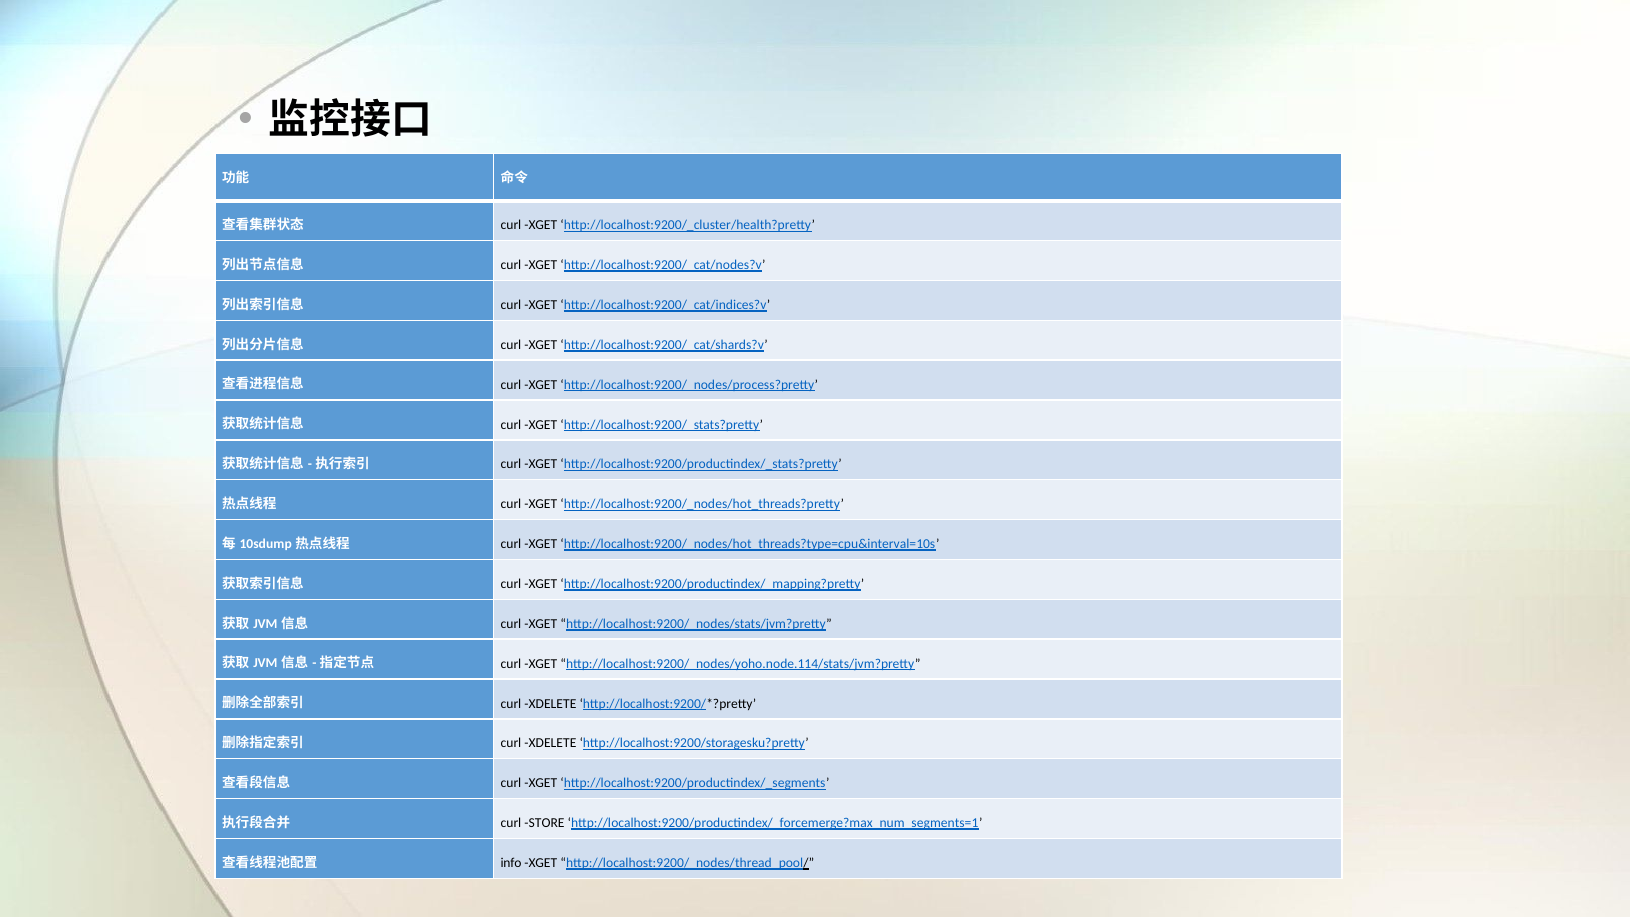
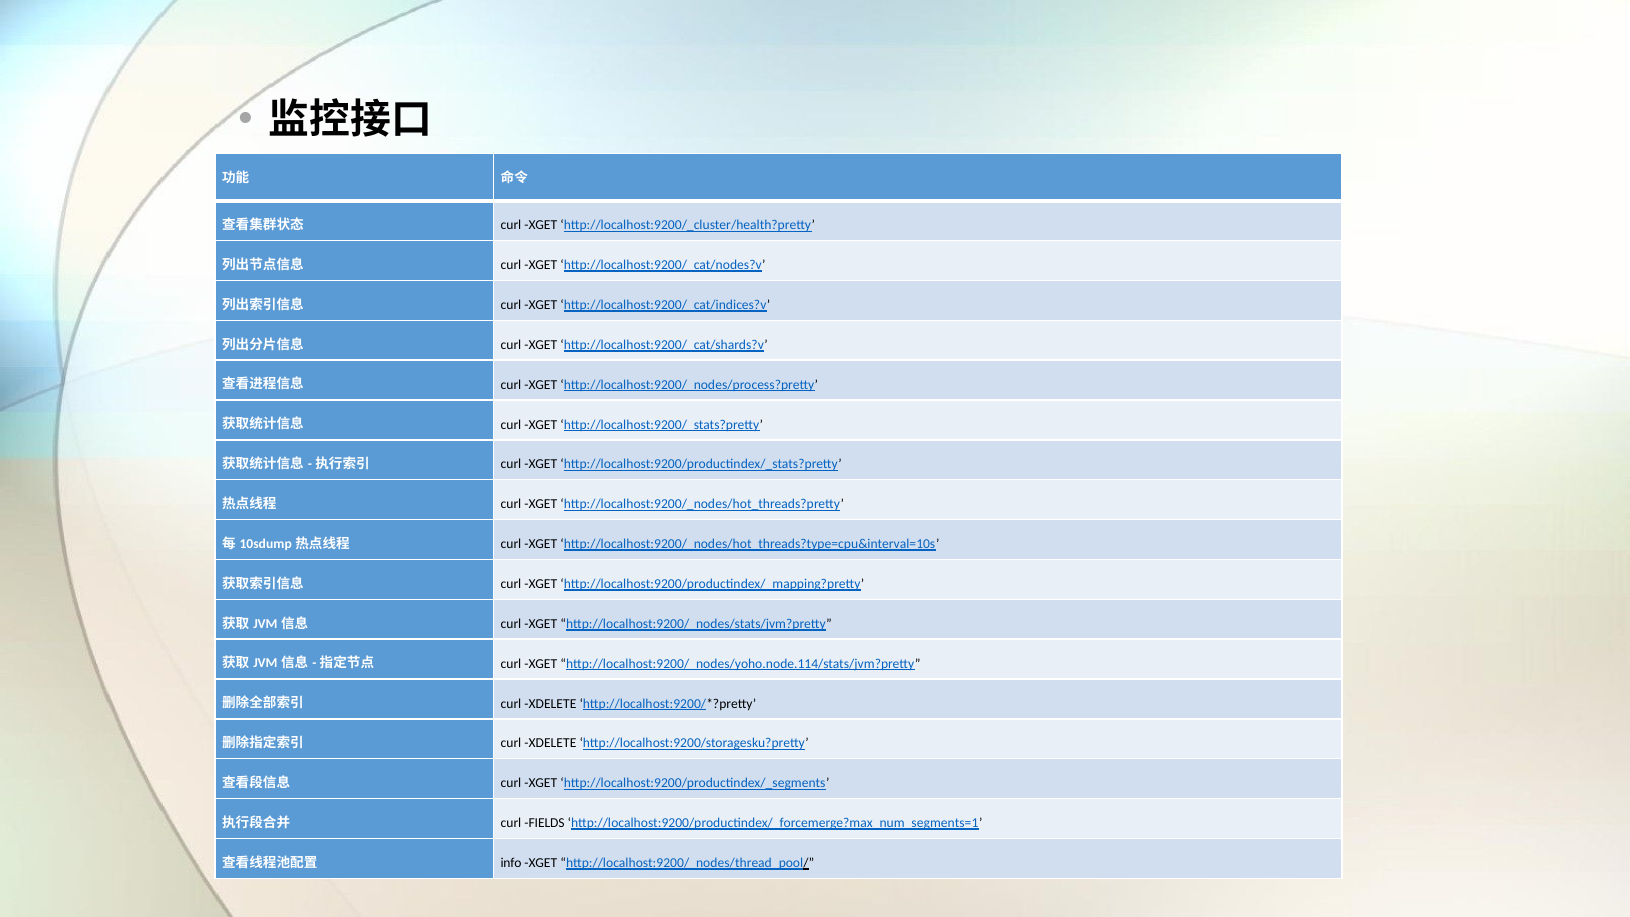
STORE: STORE -> FIELDS (545, 823)
